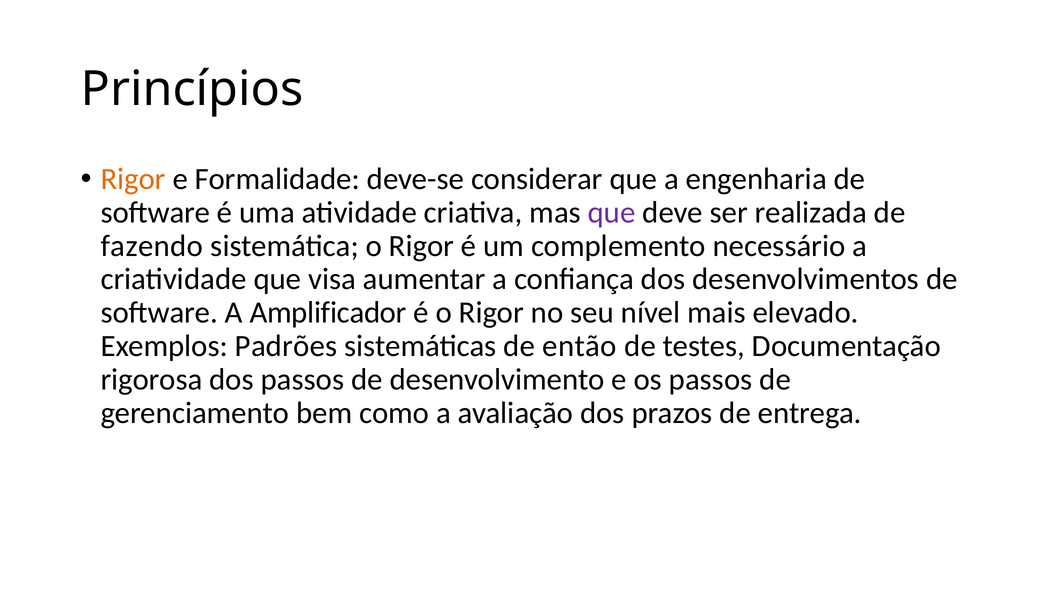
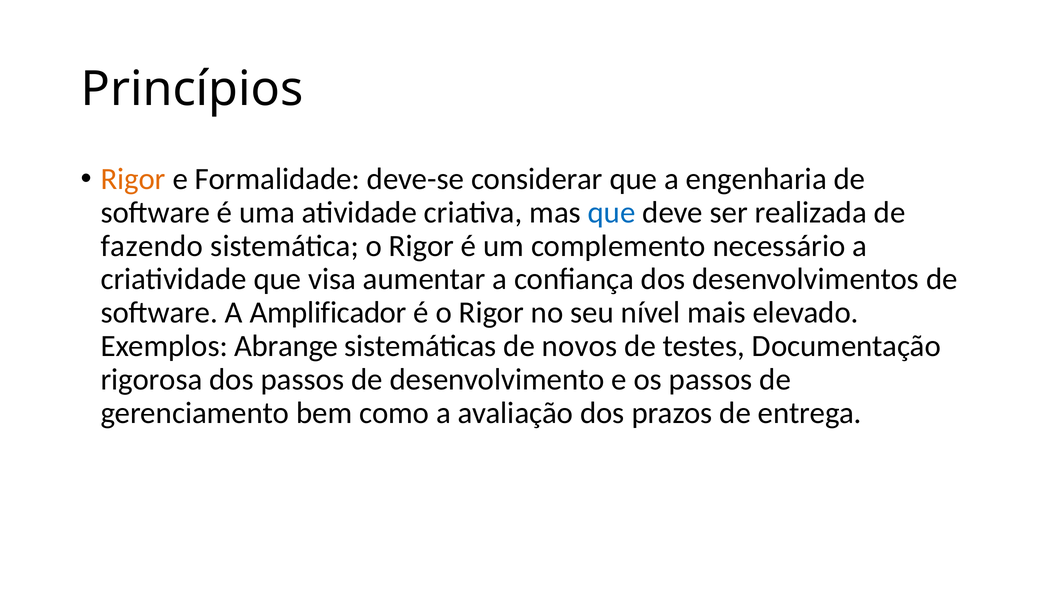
que colour: purple -> blue (612, 212)
Padrões: Padrões -> Abrange (286, 346)
então: então -> novos (580, 346)
